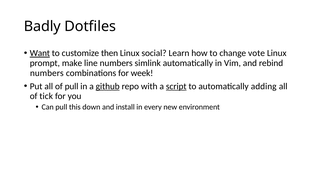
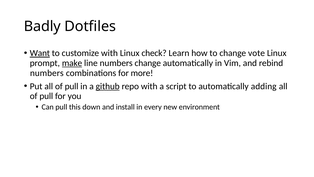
customize then: then -> with (109, 53)
social: social -> check (154, 53)
make underline: none -> present (72, 63)
numbers simlink: simlink -> change (148, 63)
week: week -> more (142, 73)
script underline: present -> none (176, 86)
tick: tick -> pull (46, 96)
